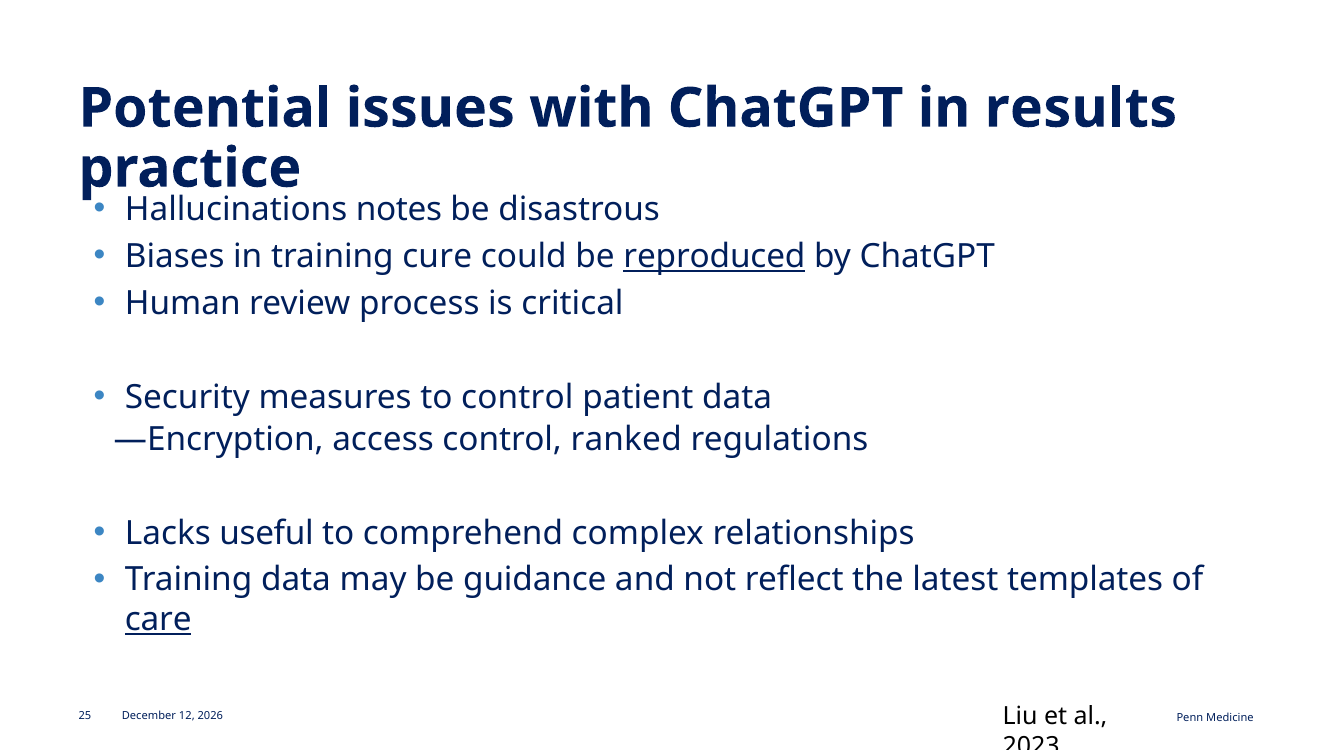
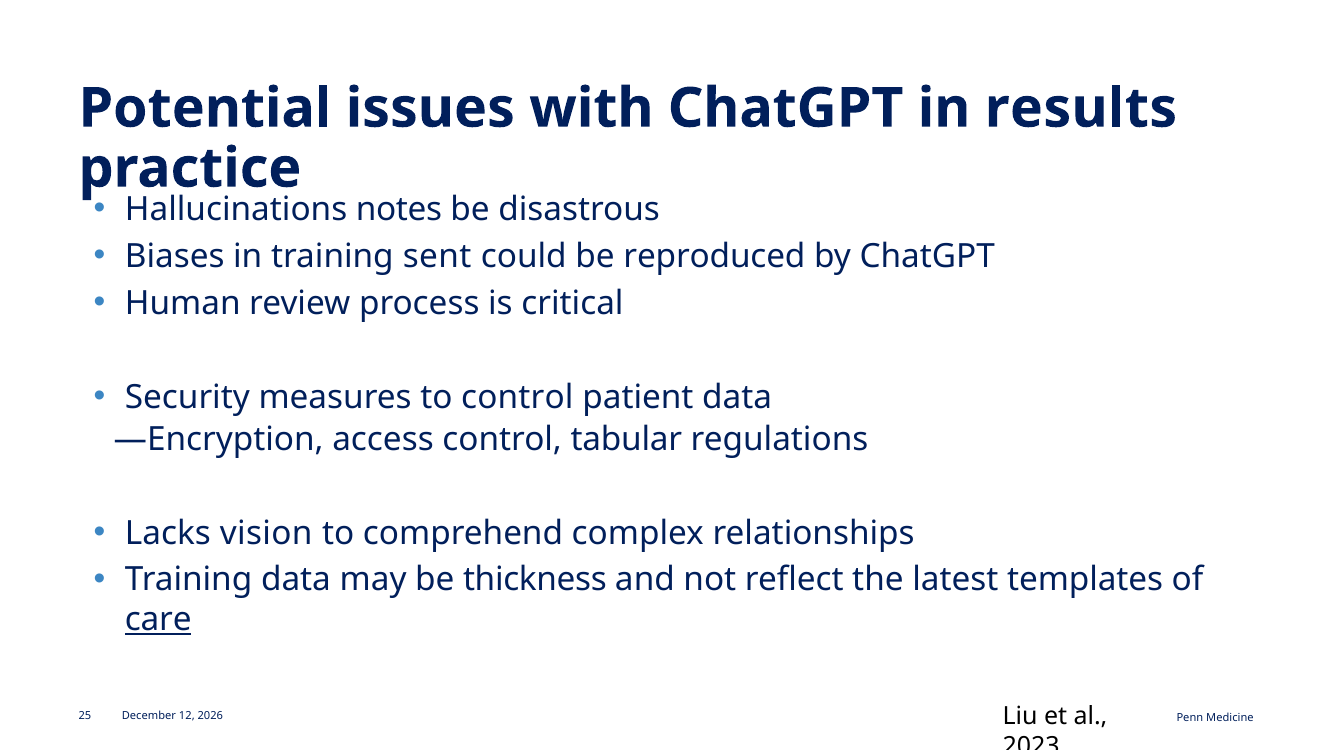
cure: cure -> sent (437, 257)
reproduced underline: present -> none (714, 257)
ranked: ranked -> tabular (626, 440)
useful: useful -> vision (266, 533)
guidance: guidance -> thickness (535, 580)
